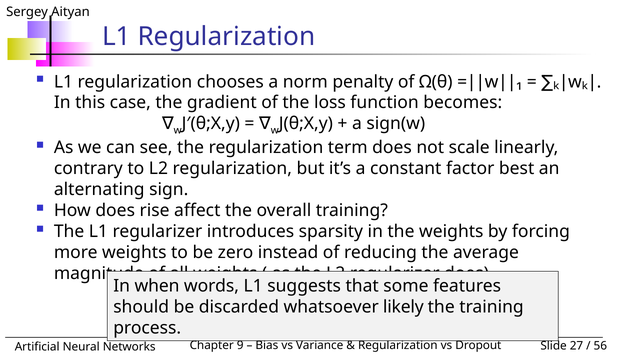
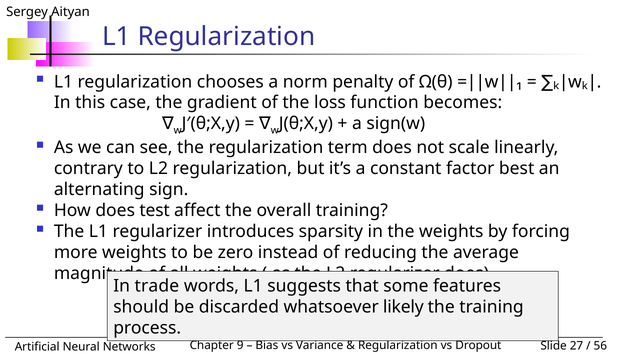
rise: rise -> test (155, 210)
when: when -> trade (157, 286)
